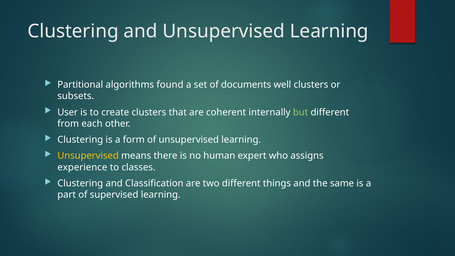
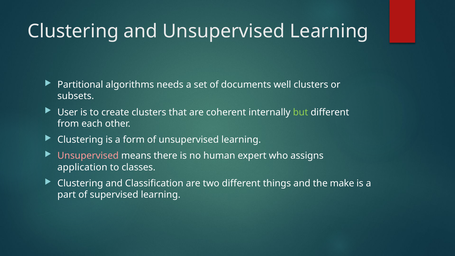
found: found -> needs (170, 85)
Unsupervised colour: yellow -> pink (88, 156)
experience: experience -> application (82, 167)
same: same -> make (342, 183)
